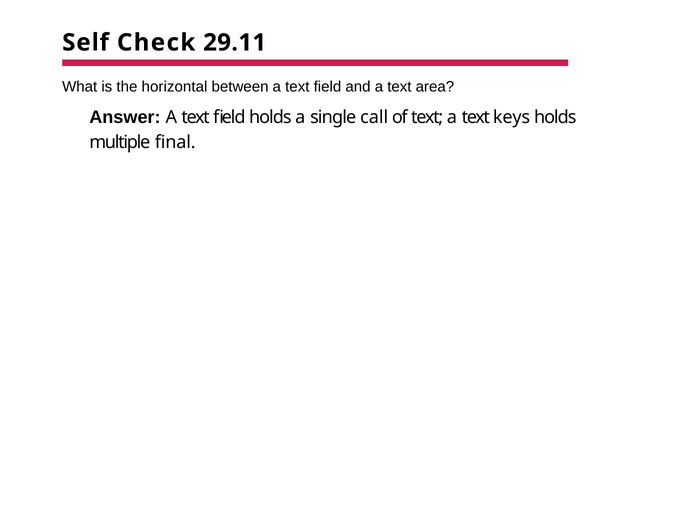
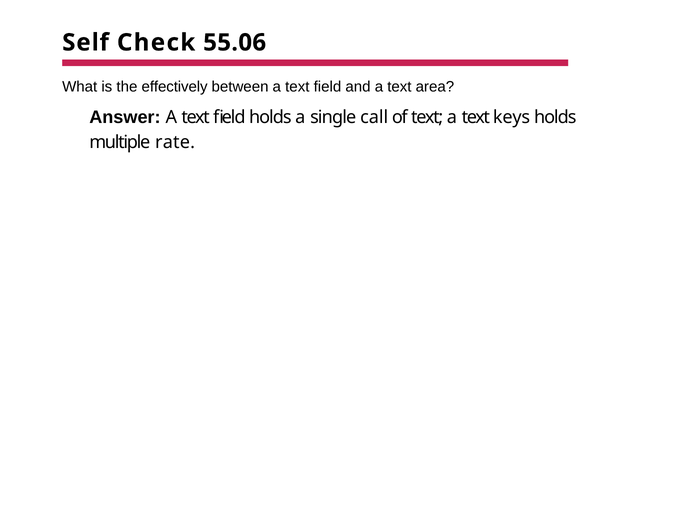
29.11: 29.11 -> 55.06 (235, 42)
horizontal: horizontal -> effectively (175, 87)
final: final -> rate (175, 142)
